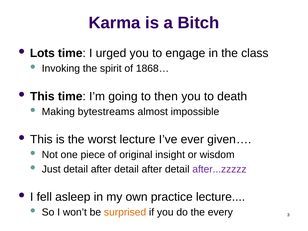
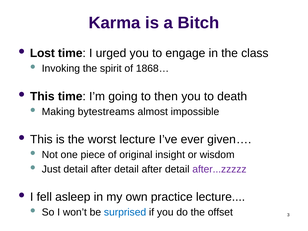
Lots: Lots -> Lost (42, 53)
surprised colour: orange -> blue (125, 212)
every: every -> offset (220, 212)
